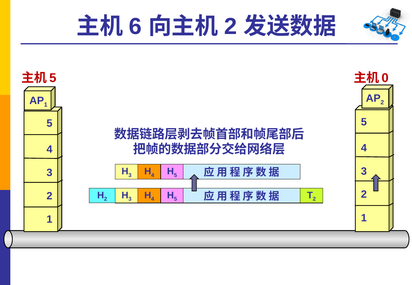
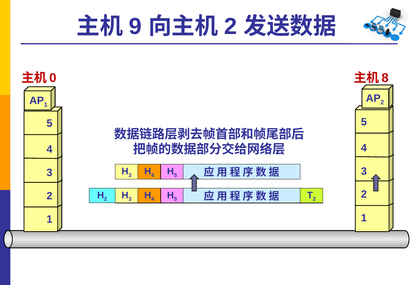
6: 6 -> 9 (135, 27)
5: 5 -> 0 (53, 78)
0: 0 -> 8 (385, 78)
